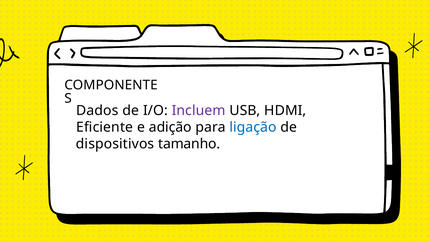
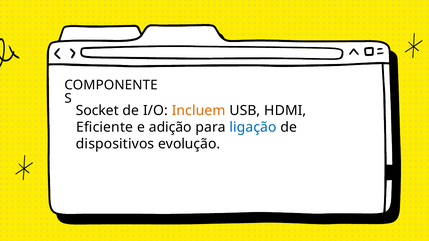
Dados: Dados -> Socket (97, 111)
Incluem colour: purple -> orange (199, 111)
tamanho: tamanho -> evolução (189, 144)
